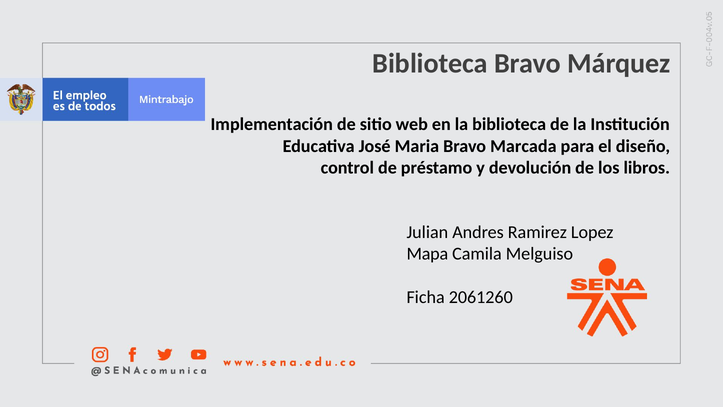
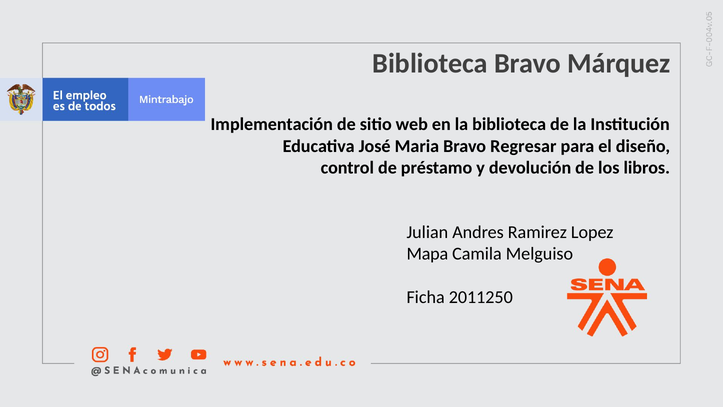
Marcada: Marcada -> Regresar (523, 146)
2061260: 2061260 -> 2011250 (481, 297)
